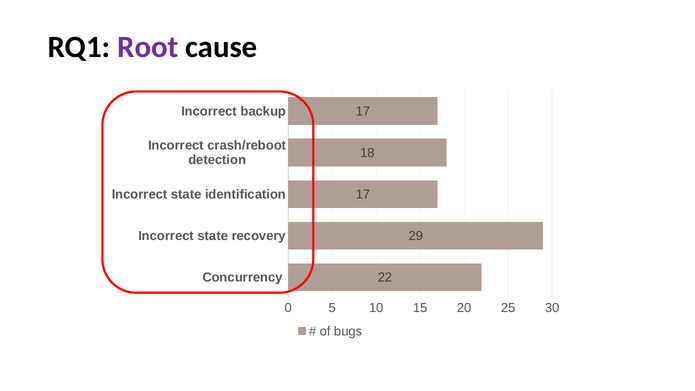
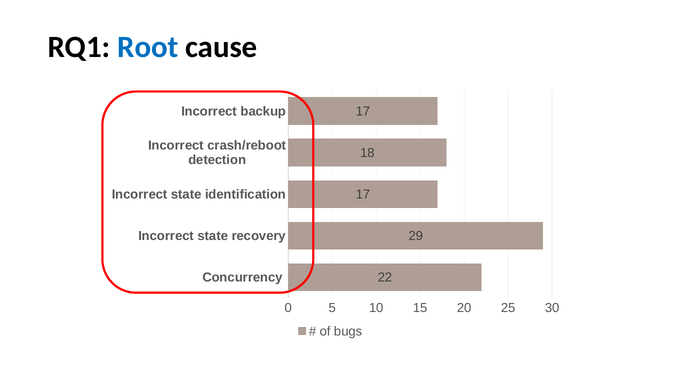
Root colour: purple -> blue (148, 47)
